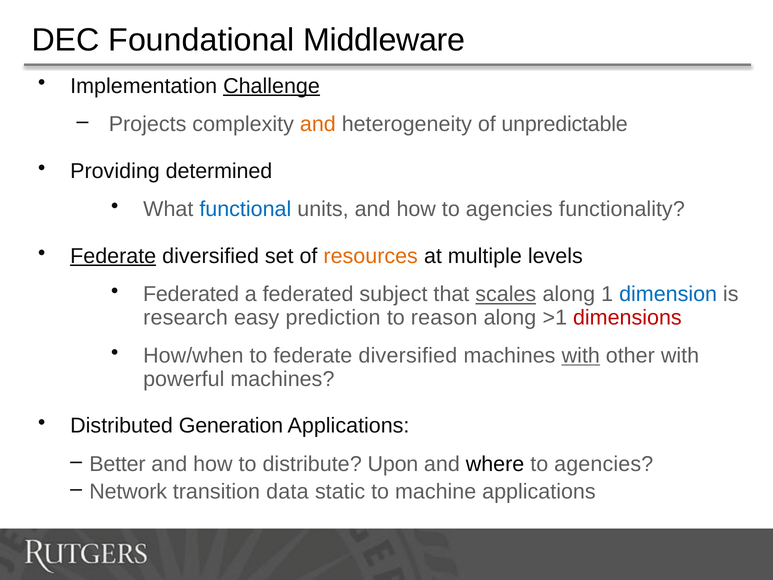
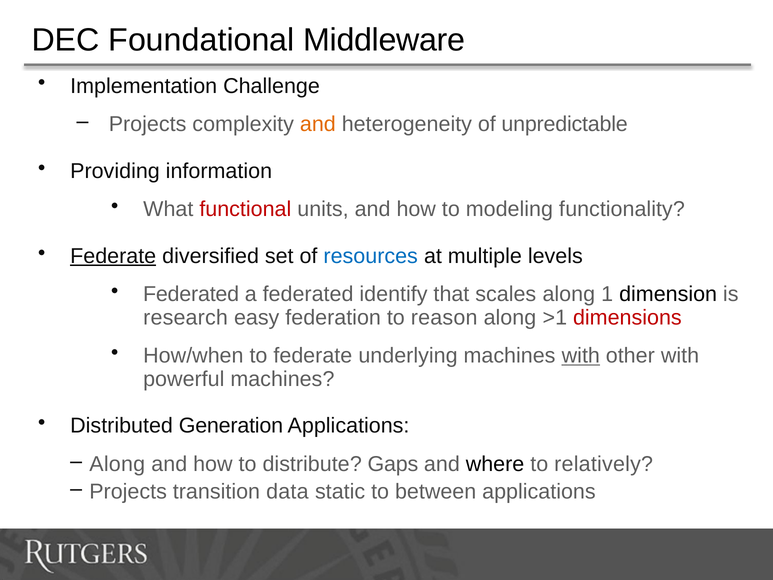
Challenge underline: present -> none (272, 86)
determined: determined -> information (219, 171)
functional colour: blue -> red (245, 209)
how to agencies: agencies -> modeling (509, 209)
resources colour: orange -> blue (371, 256)
subject: subject -> identify (393, 294)
scales underline: present -> none (506, 294)
dimension colour: blue -> black (668, 294)
prediction: prediction -> federation (333, 317)
to federate diversified: diversified -> underlying (408, 356)
Better: Better -> Along (117, 464)
Upon: Upon -> Gaps (393, 464)
agencies: agencies -> relatively (604, 464)
Network: Network -> Projects (128, 491)
machine: machine -> between (436, 491)
